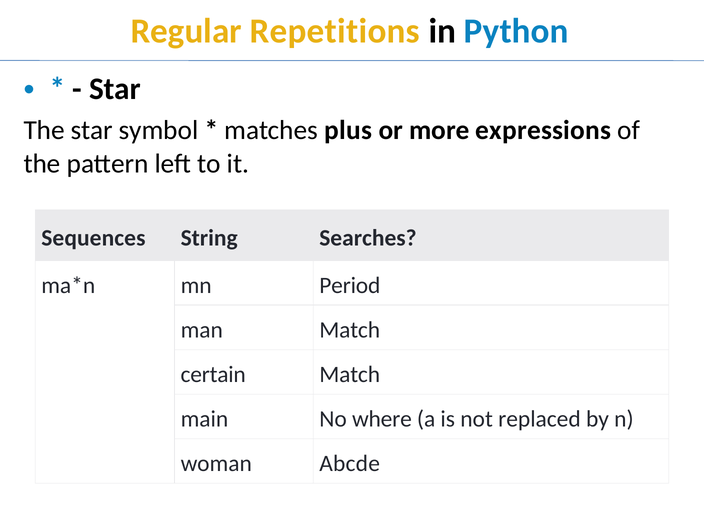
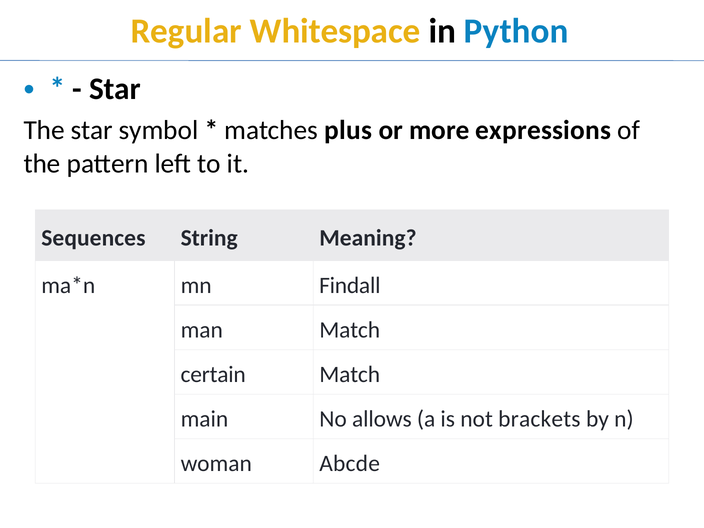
Repetitions: Repetitions -> Whitespace (335, 31)
Searches: Searches -> Meaning (368, 238)
Period: Period -> Findall (350, 286)
where: where -> allows (382, 419)
replaced: replaced -> brackets (539, 419)
